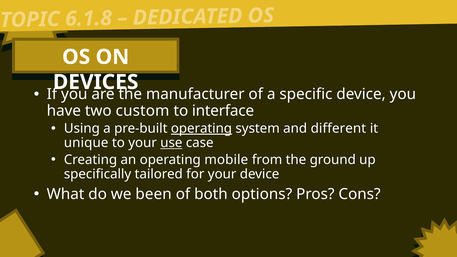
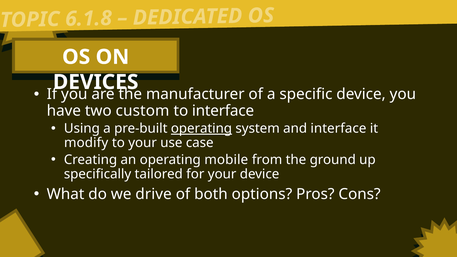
and different: different -> interface (338, 129)
unique: unique -> modify (86, 143)
use underline: present -> none (171, 143)
been: been -> drive (154, 194)
